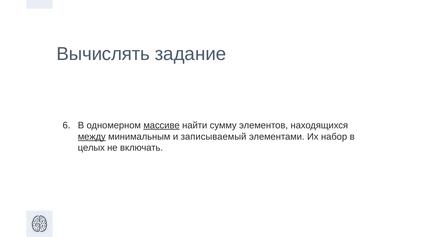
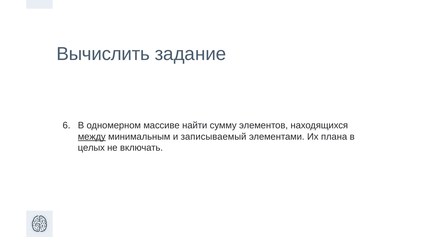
Вычислять: Вычислять -> Вычислить (103, 54)
массиве underline: present -> none (162, 125)
набор: набор -> плана (334, 137)
